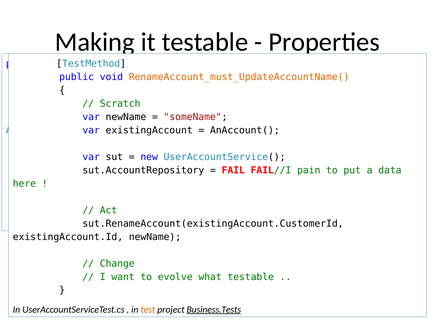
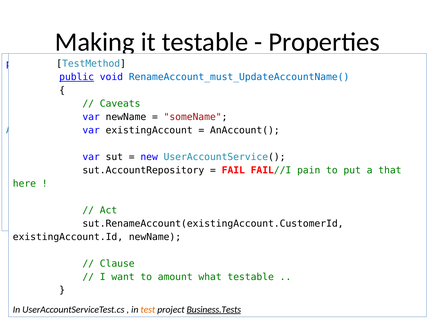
public underline: none -> present (77, 77)
RenameAccount_must_UpdateAccountName( colour: orange -> blue (239, 77)
Scratch: Scratch -> Caveats (120, 104)
data: data -> that (390, 170)
Change: Change -> Clause (117, 264)
evolve: evolve -> amount (175, 277)
